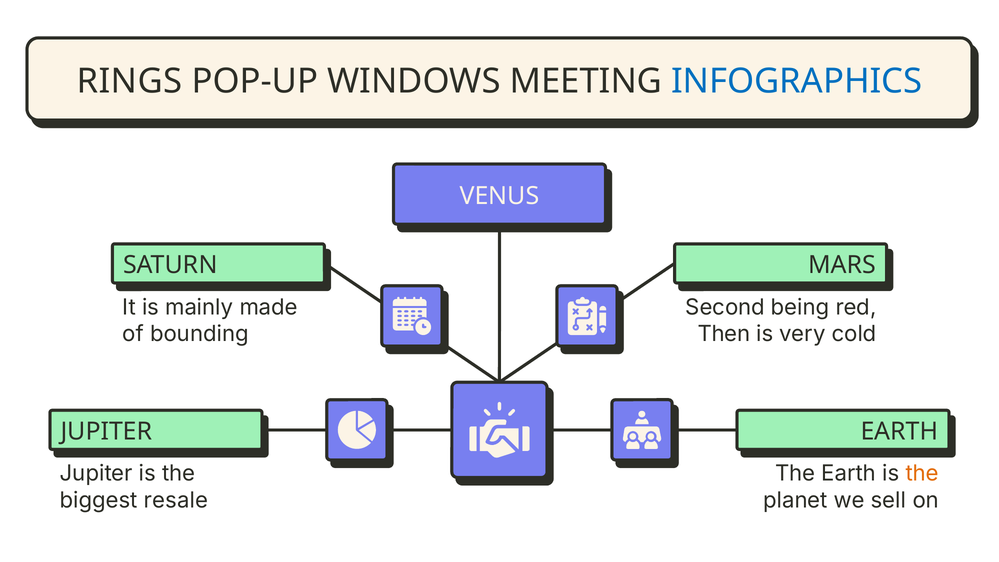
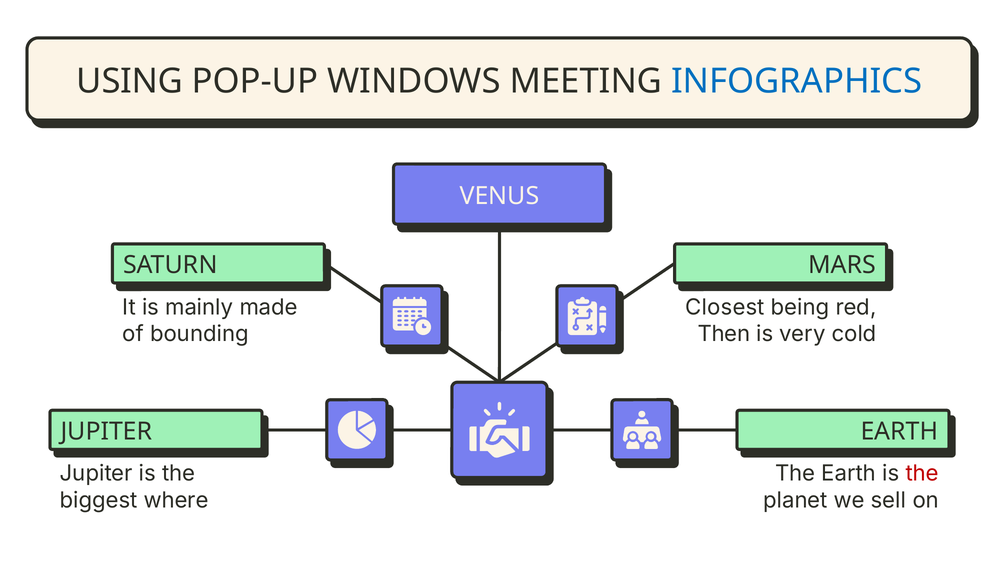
RINGS: RINGS -> USING (130, 81)
Second: Second -> Closest (725, 307)
the colour: orange -> red (922, 474)
resale: resale -> where (176, 500)
